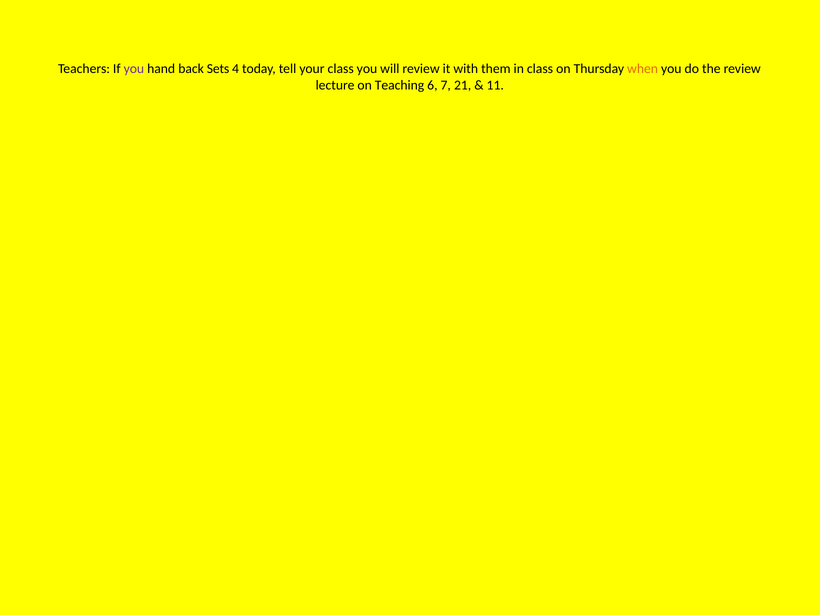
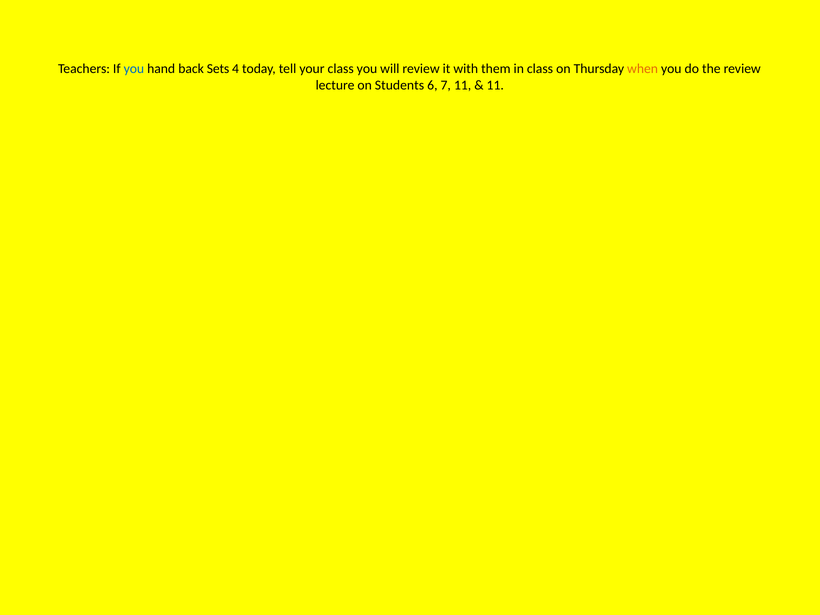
you colour: purple -> blue (134, 69)
Teaching: Teaching -> Students (400, 85)
7 21: 21 -> 11 (463, 85)
